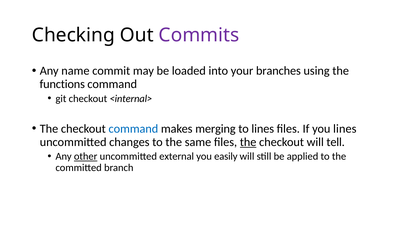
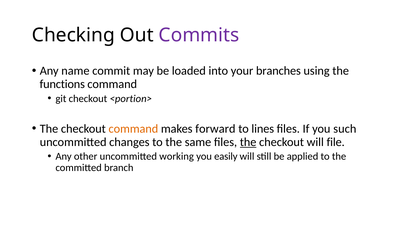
<internal>: <internal> -> <portion> (131, 98)
command colour: blue -> orange (133, 129)
merging: merging -> forward (215, 129)
you lines: lines -> such (345, 129)
tell: tell -> file (336, 142)
other underline: present -> none (86, 156)
external: external -> working (177, 156)
